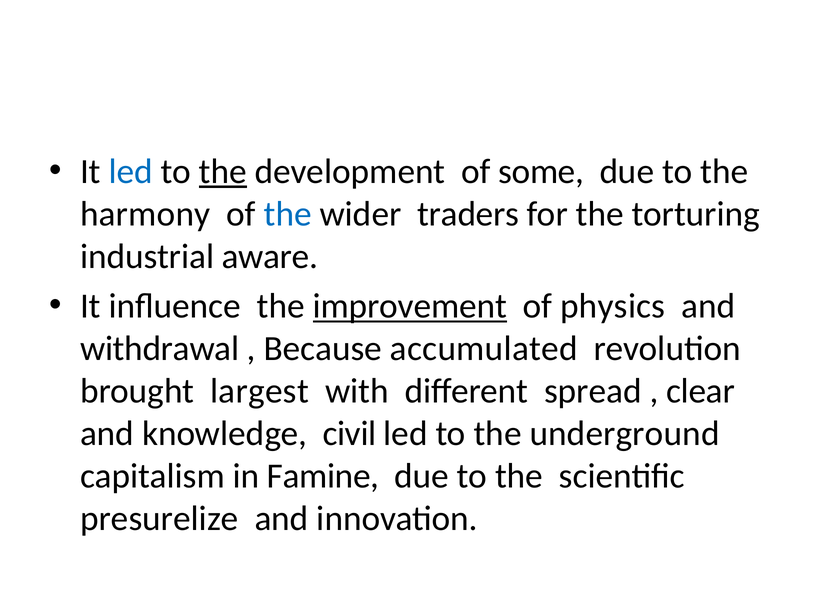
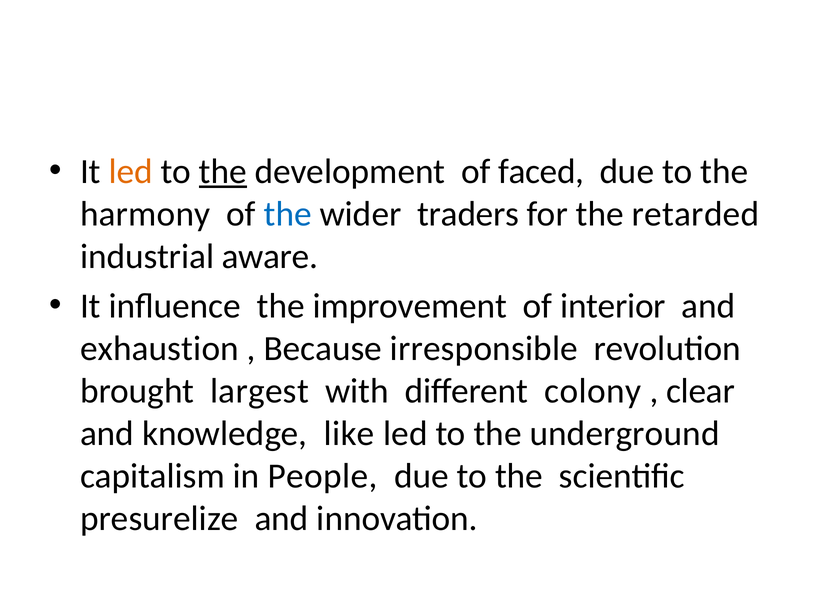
led colour: blue -> orange (131, 171)
some: some -> faced (541, 171)
torturing: torturing -> retarded (696, 214)
improvement underline: present -> none (410, 306)
physics: physics -> interior (613, 306)
withdrawal: withdrawal -> exhaustion (159, 349)
accumulated: accumulated -> irresponsible (484, 349)
spread: spread -> colony (593, 391)
civil: civil -> like (349, 433)
Famine: Famine -> People (323, 476)
